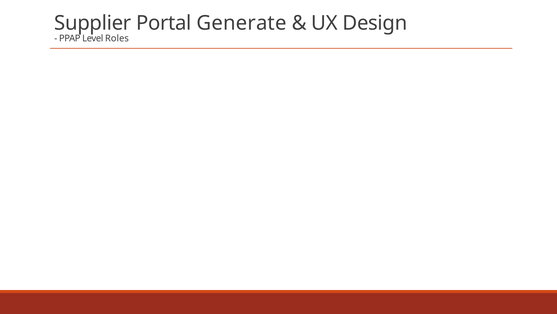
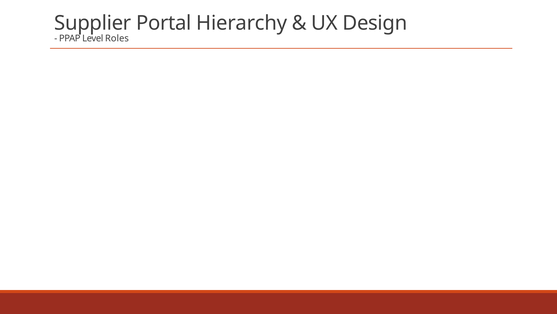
Generate: Generate -> Hierarchy (242, 23)
